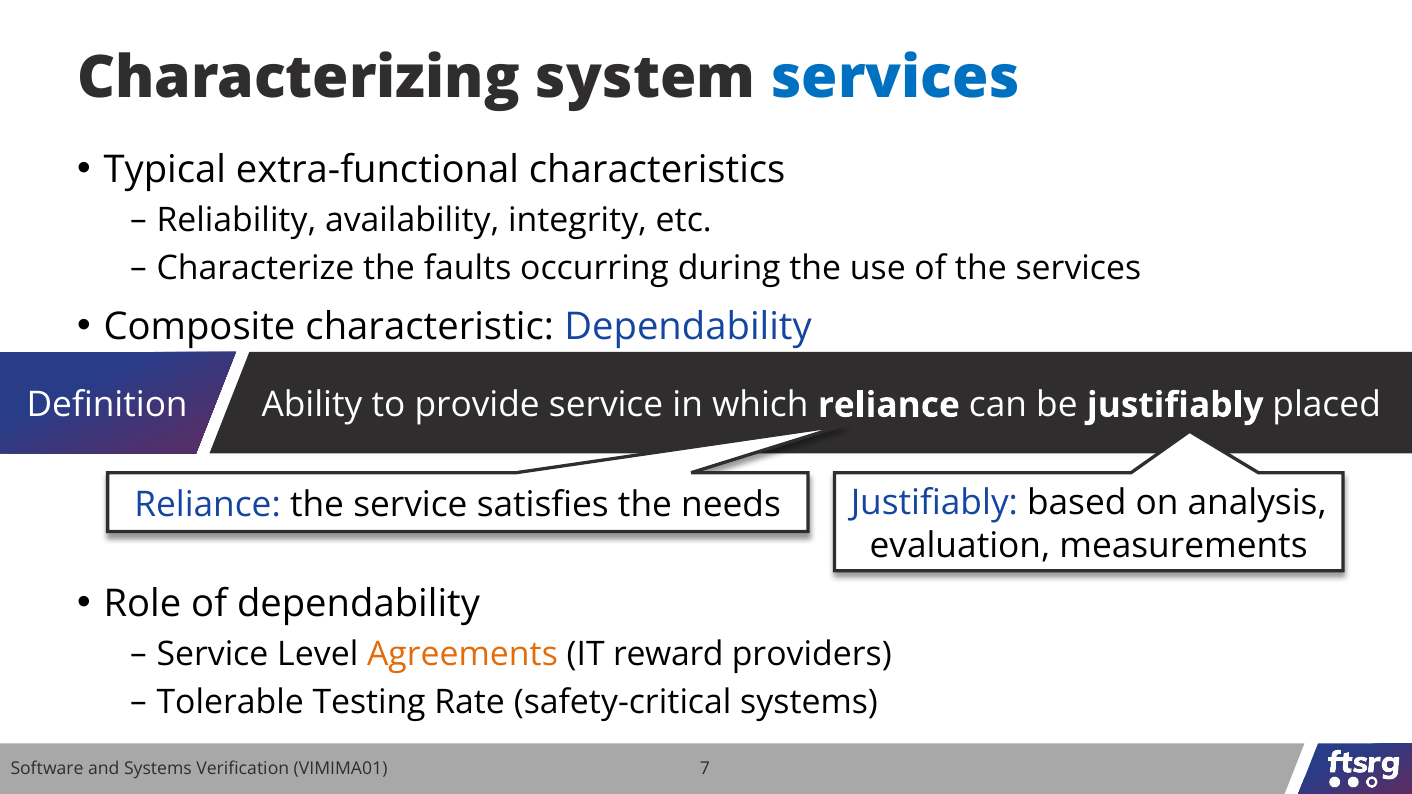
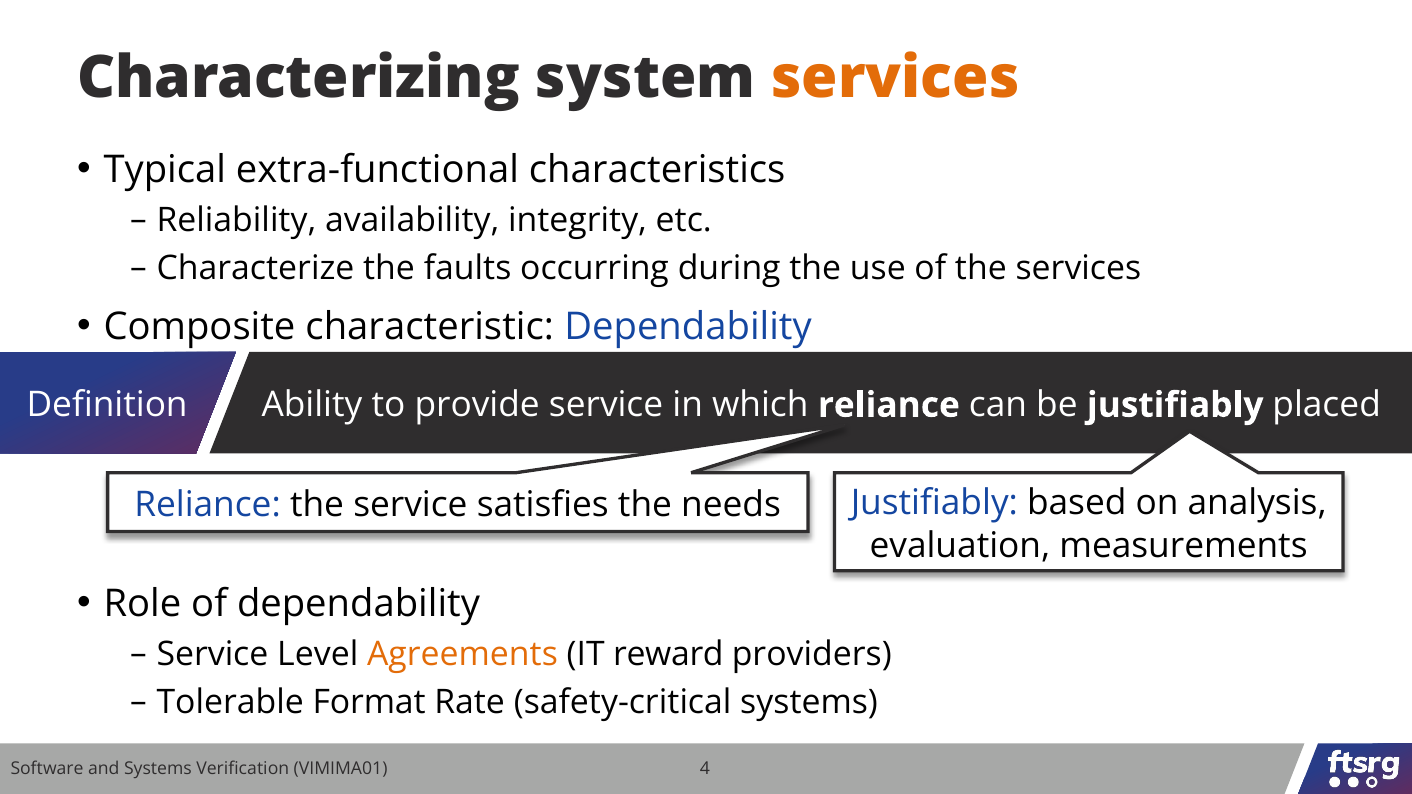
services colour: blue -> orange (895, 78)
Testing: Testing -> Format (369, 702)
7: 7 -> 4 (705, 769)
